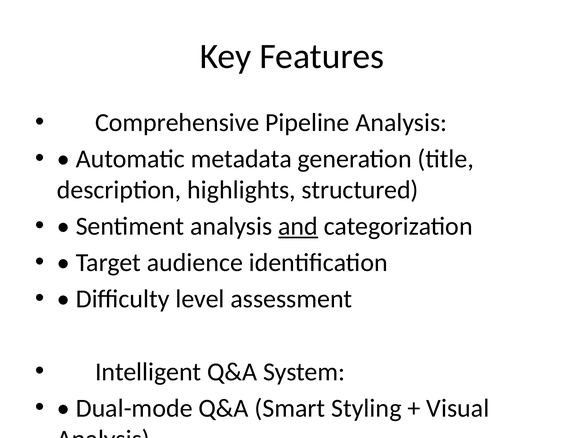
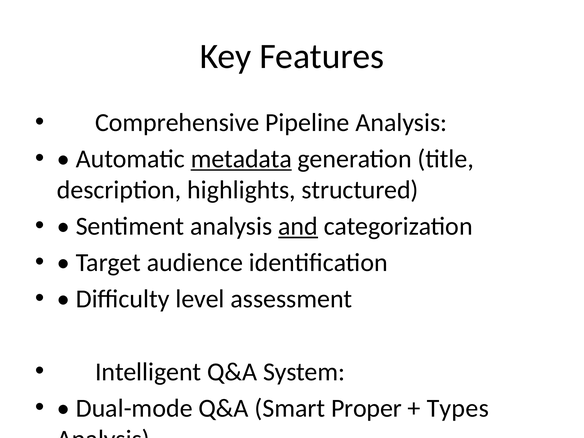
metadata underline: none -> present (241, 159)
Styling: Styling -> Proper (366, 408)
Visual: Visual -> Types (458, 408)
